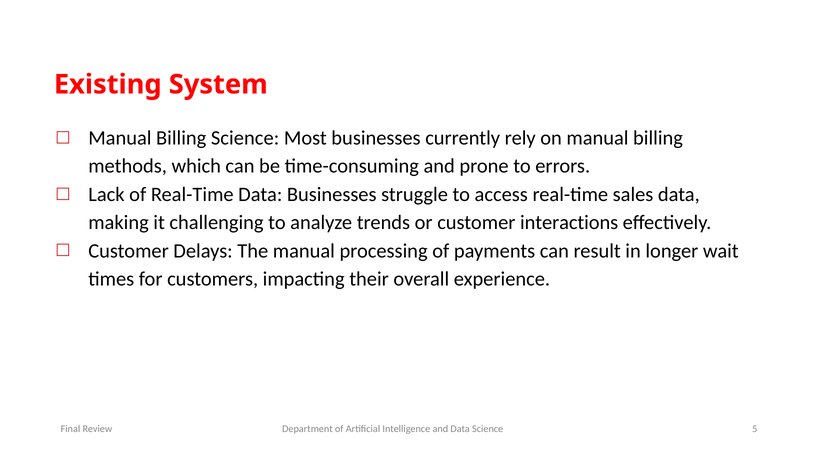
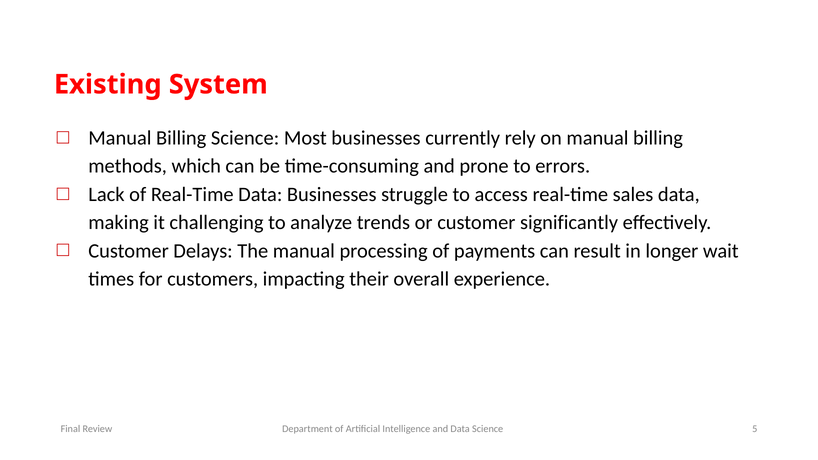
interactions: interactions -> significantly (569, 223)
